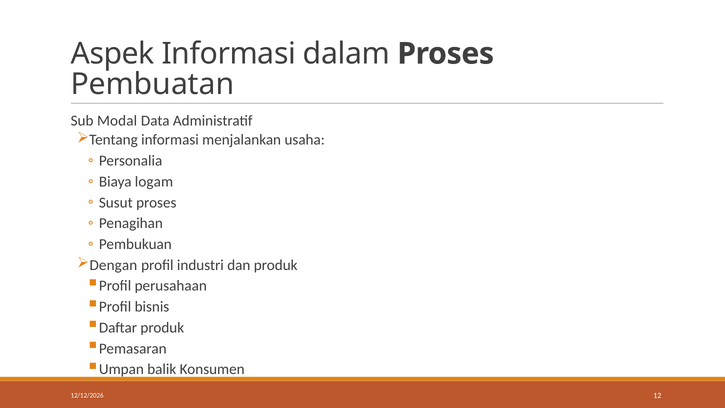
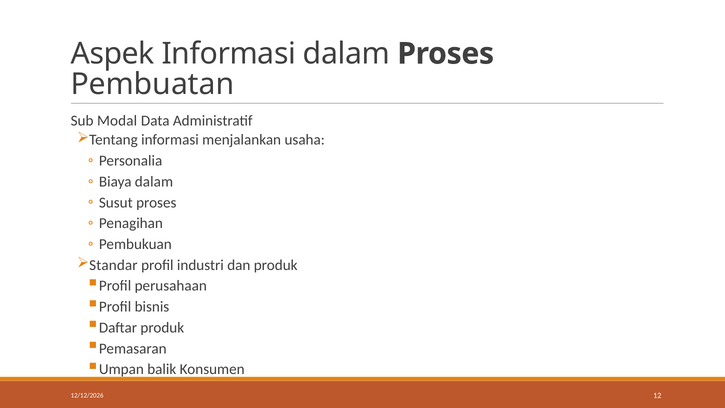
Biaya logam: logam -> dalam (154, 182)
Dengan: Dengan -> Standar (113, 265)
